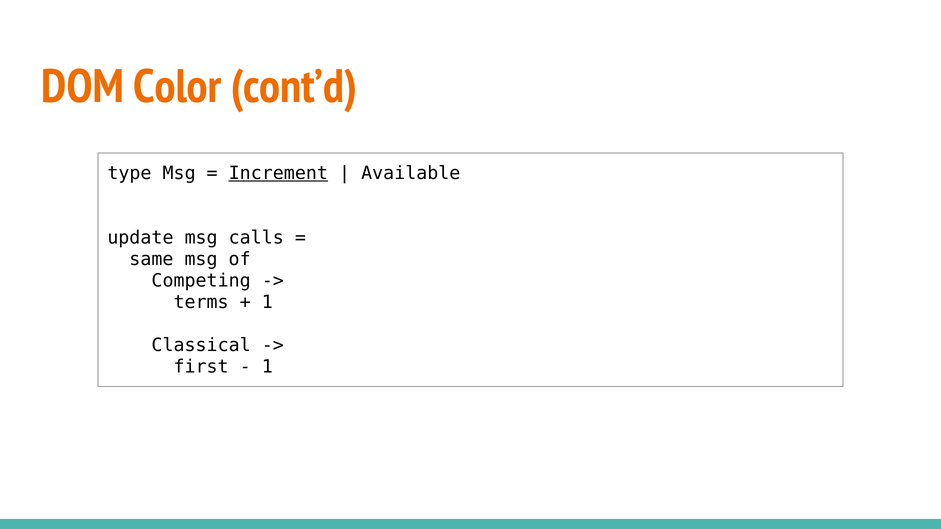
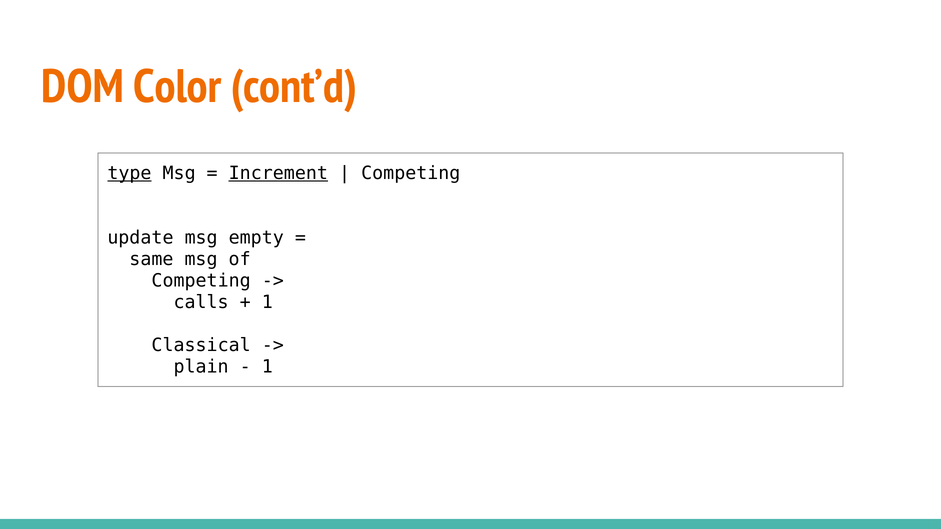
type underline: none -> present (129, 173)
Available: Available -> Competing (411, 173)
calls: calls -> empty (256, 238)
terms: terms -> calls (201, 302)
first: first -> plain (201, 367)
